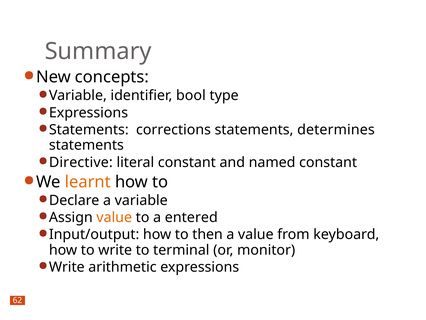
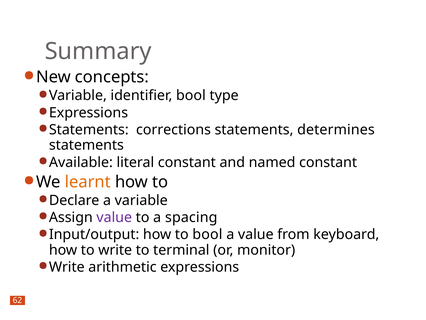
Directive: Directive -> Available (81, 162)
value colour: orange -> purple (114, 217)
entered: entered -> spacing (191, 217)
to then: then -> bool (207, 234)
